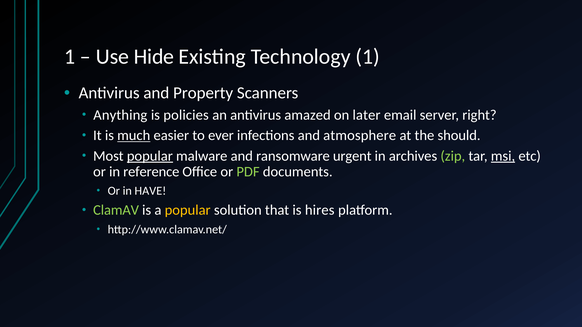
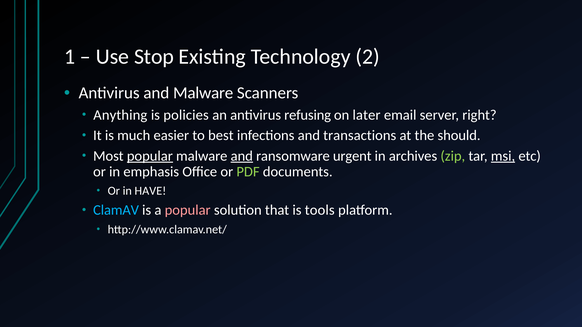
Hide: Hide -> Stop (154, 57)
Technology 1: 1 -> 2 (368, 57)
and Property: Property -> Malware (203, 93)
amazed: amazed -> refusing (308, 115)
much underline: present -> none (134, 136)
ever: ever -> best (221, 136)
atmosphere: atmosphere -> transactions (360, 136)
and underline: none -> present (242, 156)
reference: reference -> emphasis (151, 172)
ClamAV colour: light green -> light blue (116, 210)
popular colour: yellow -> pink (188, 210)
hires: hires -> tools (320, 210)
